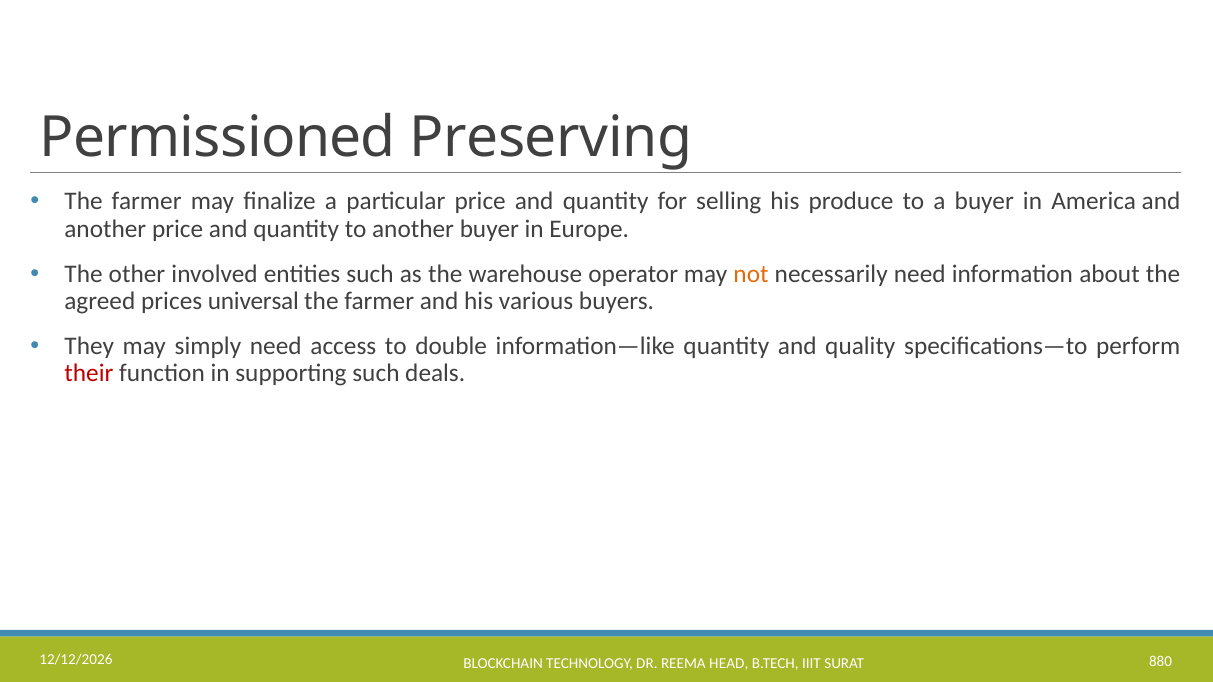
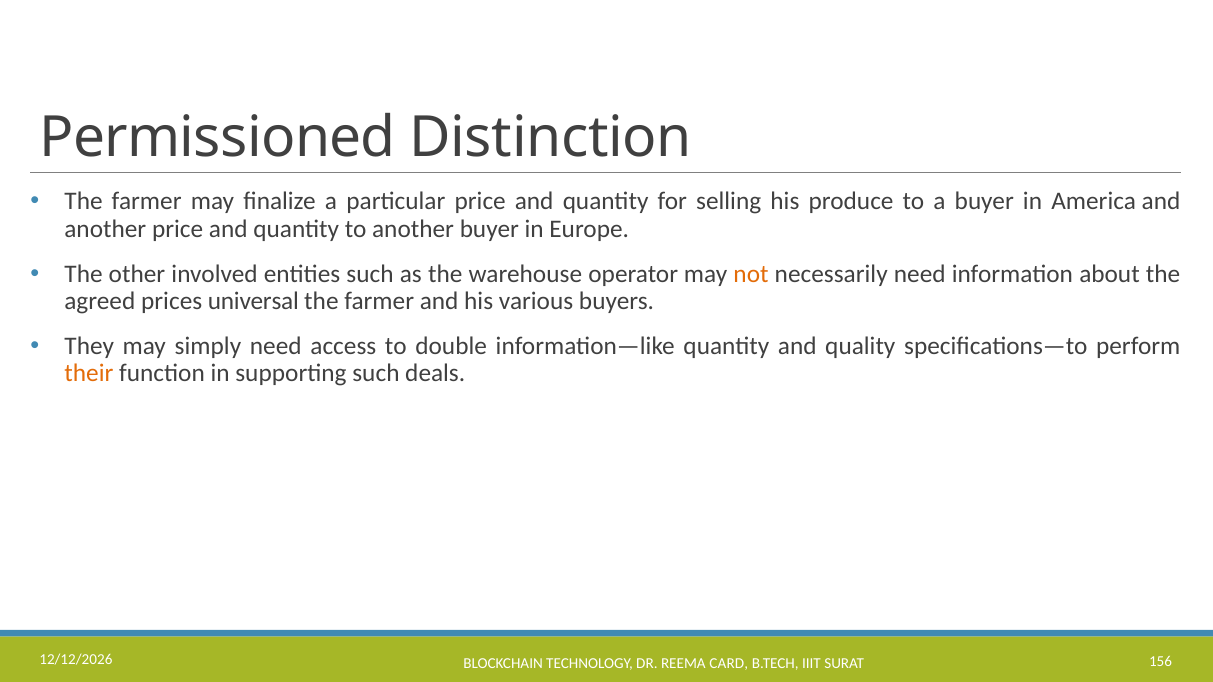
Preserving: Preserving -> Distinction (551, 138)
their colour: red -> orange (89, 374)
HEAD: HEAD -> CARD (729, 663)
880: 880 -> 156 (1161, 662)
